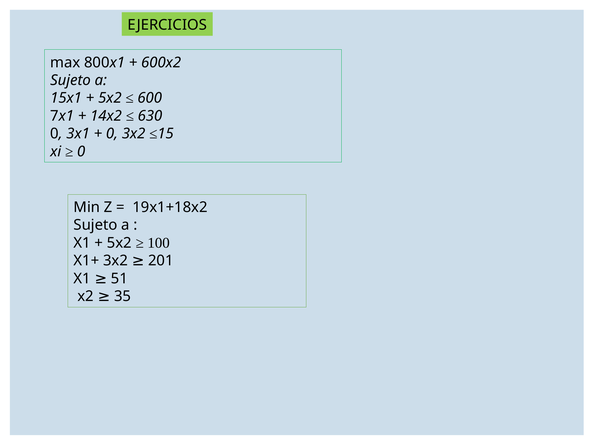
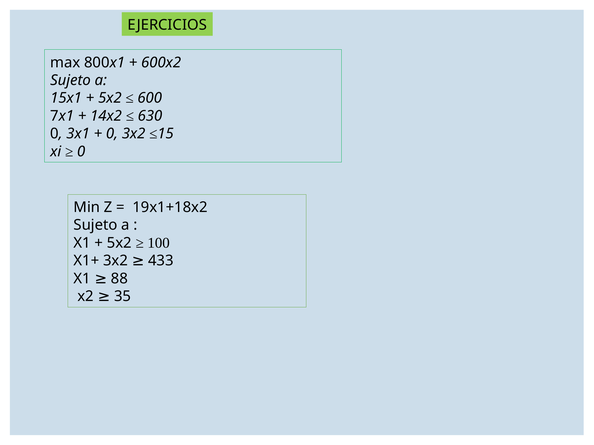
201: 201 -> 433 (161, 261)
51: 51 -> 88 (119, 279)
